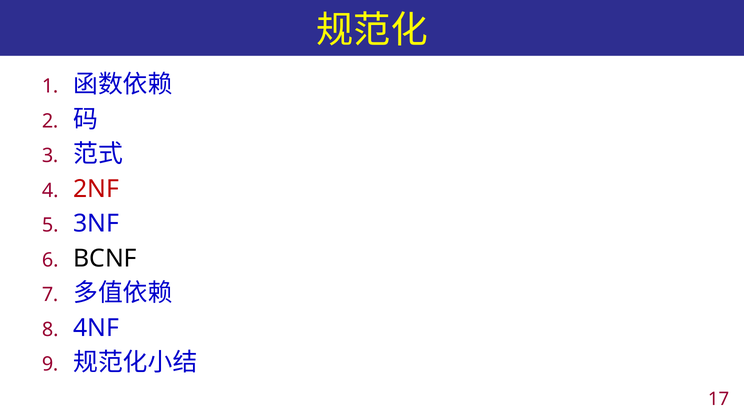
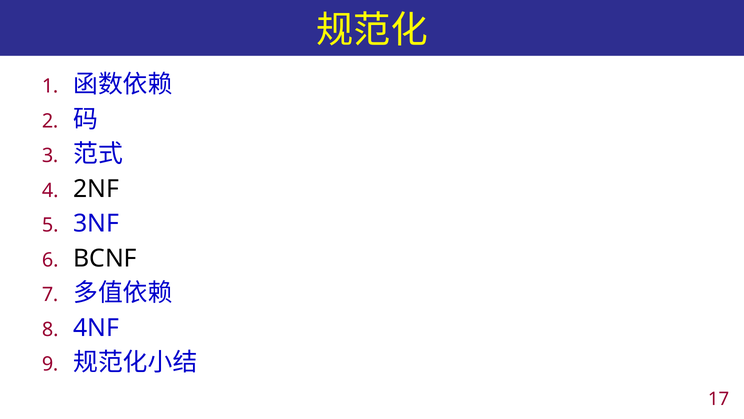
2NF colour: red -> black (96, 189)
